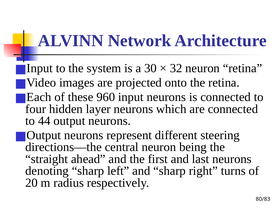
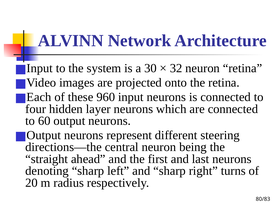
44: 44 -> 60 (44, 121)
